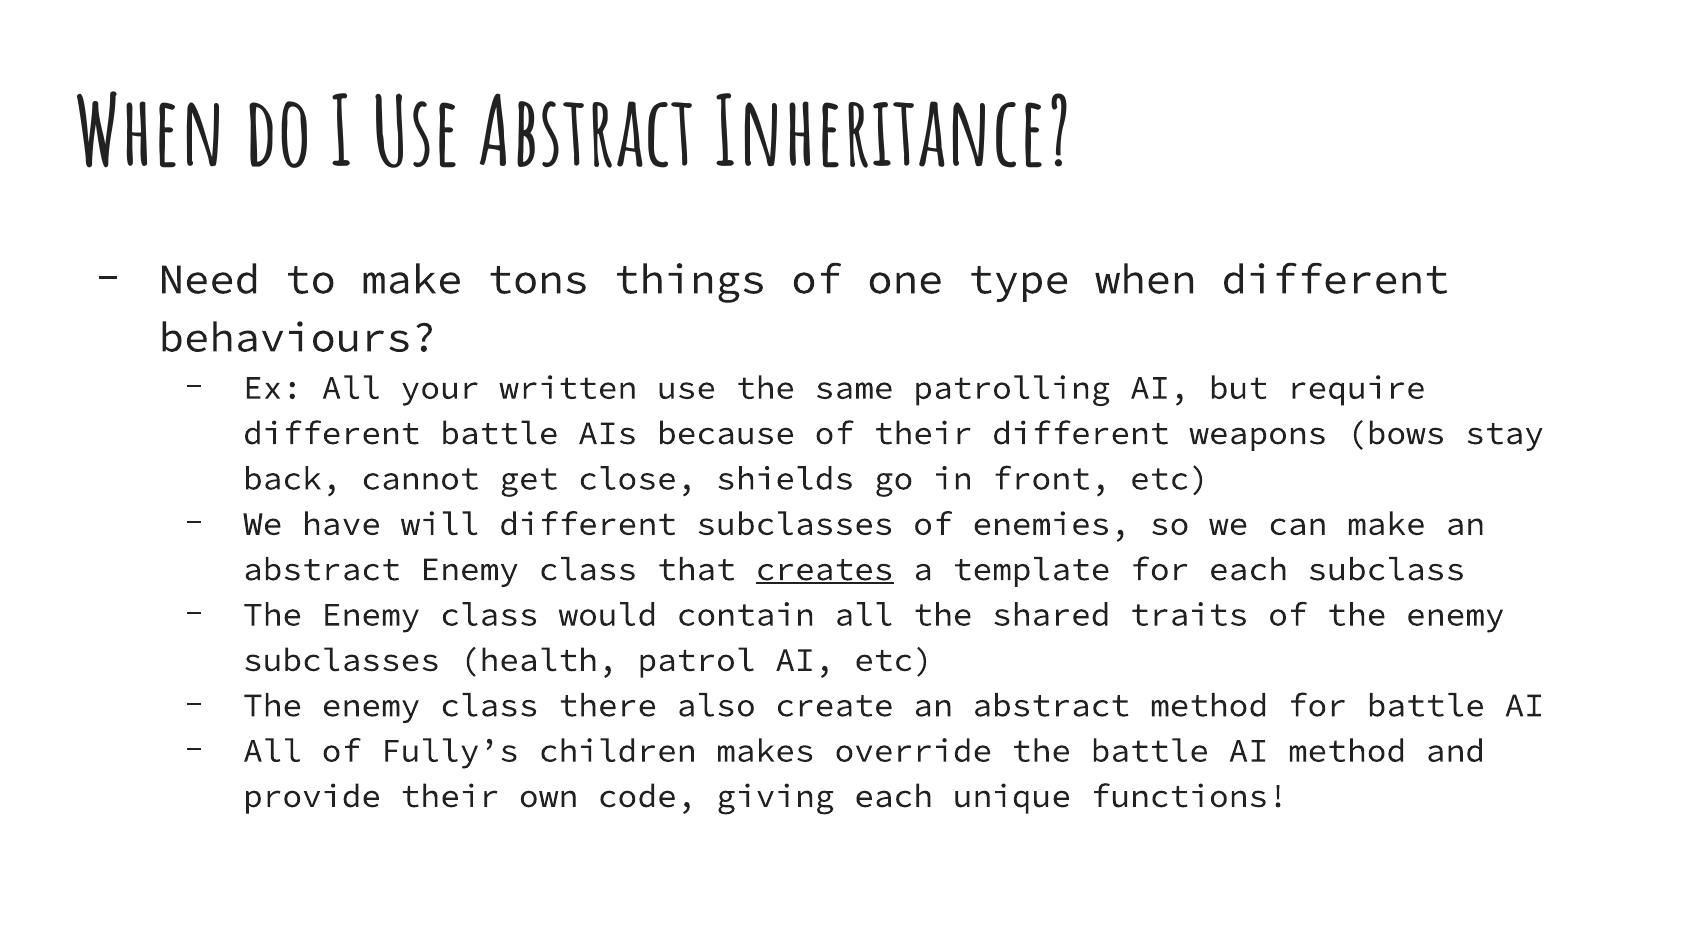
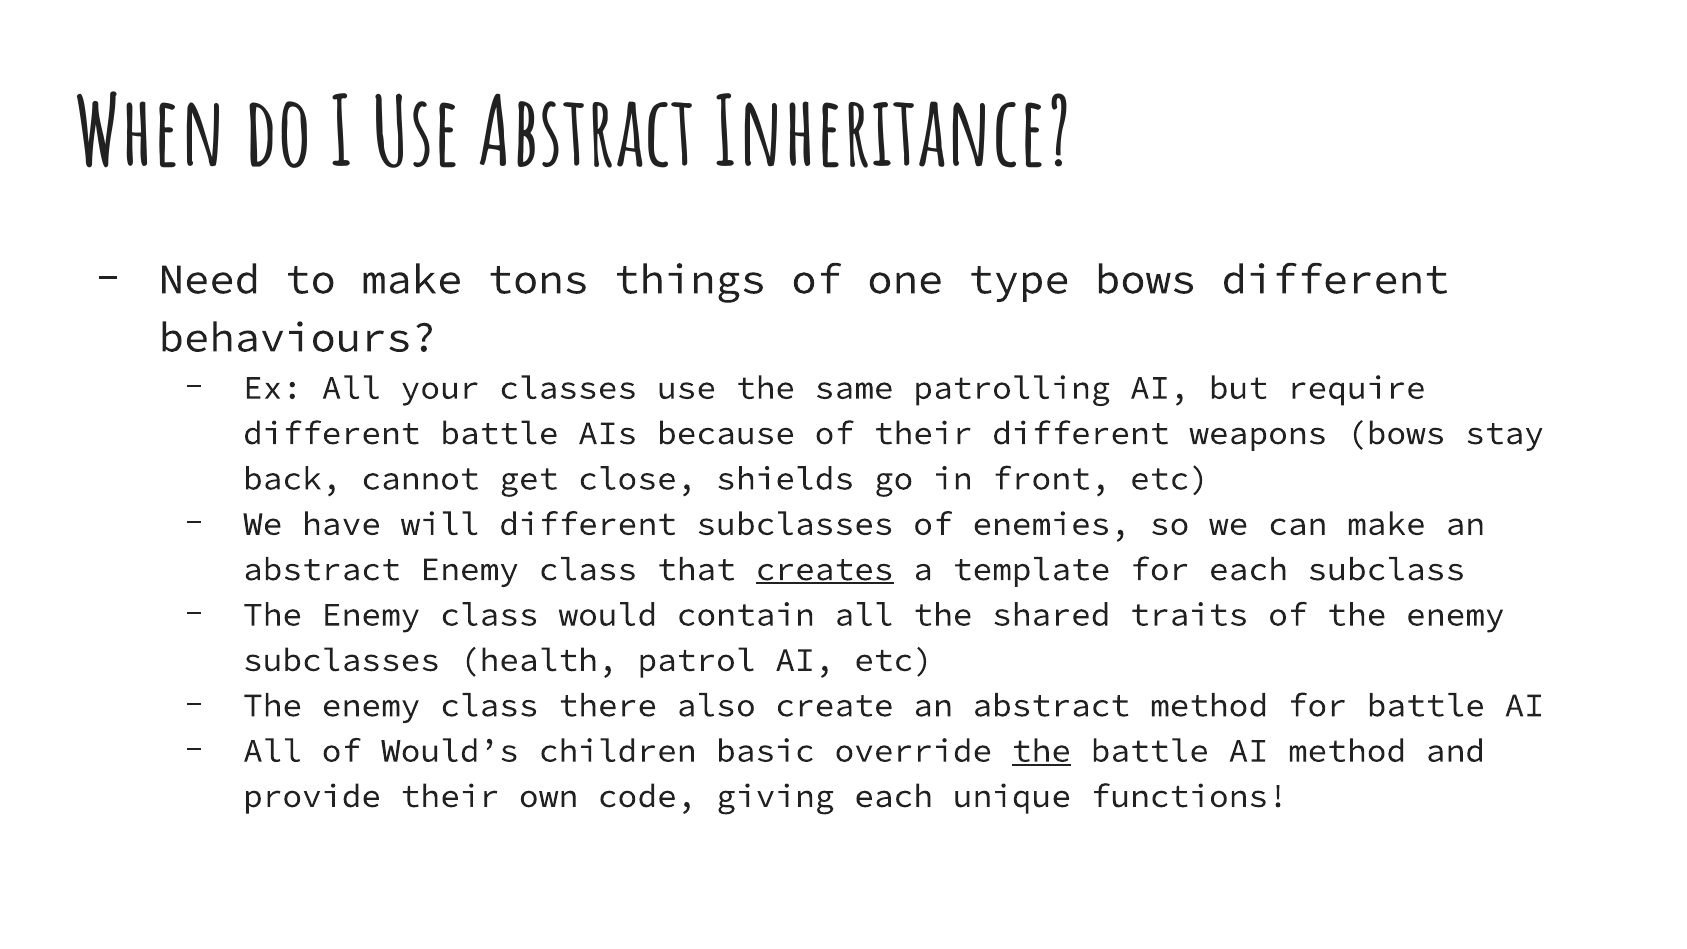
type when: when -> bows (1146, 279)
written: written -> classes (568, 388)
Fully’s: Fully’s -> Would’s (450, 751)
makes: makes -> basic (765, 751)
the underline: none -> present (1041, 751)
